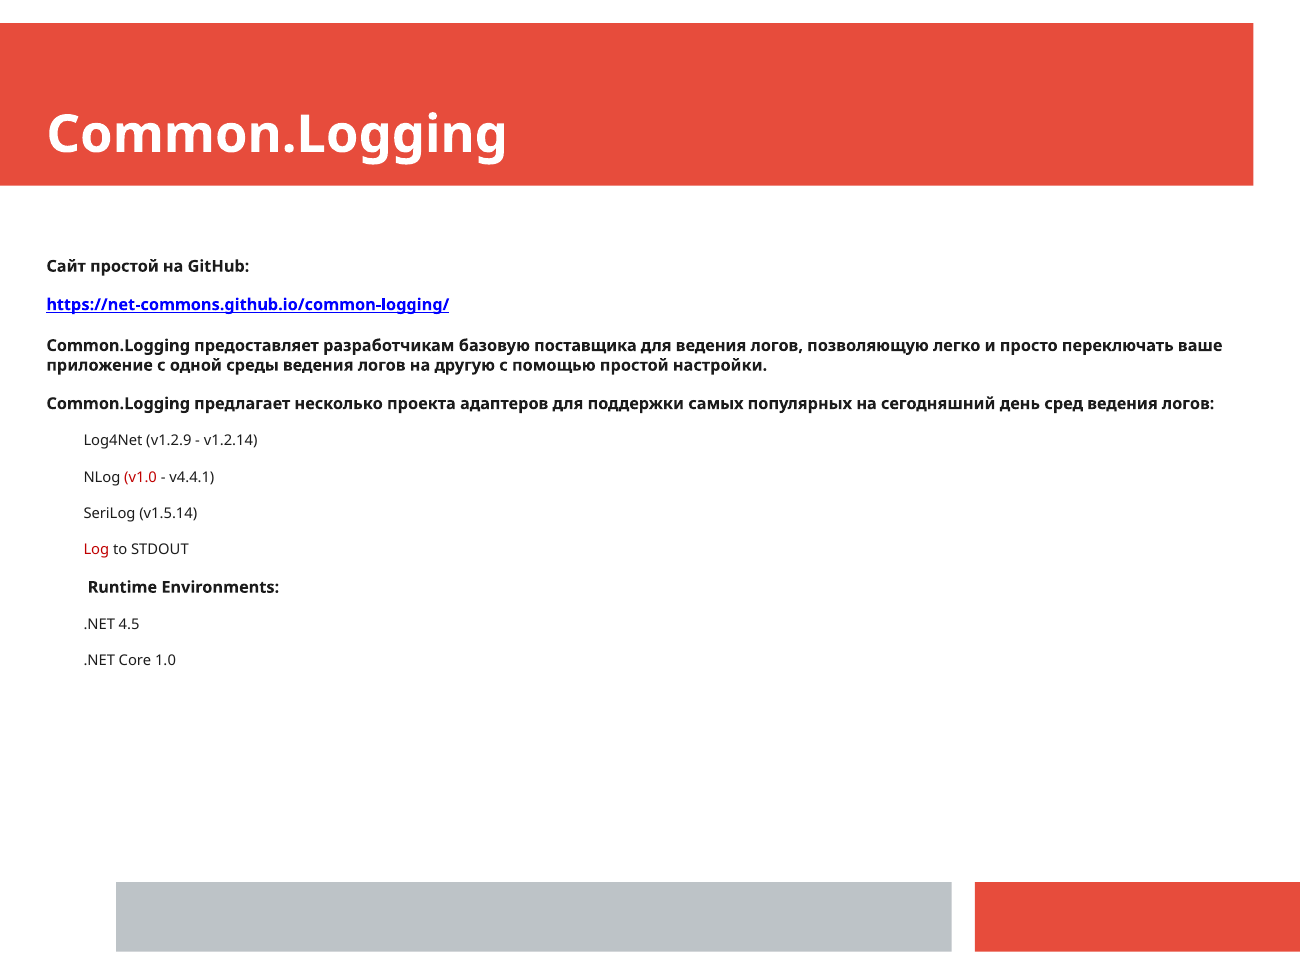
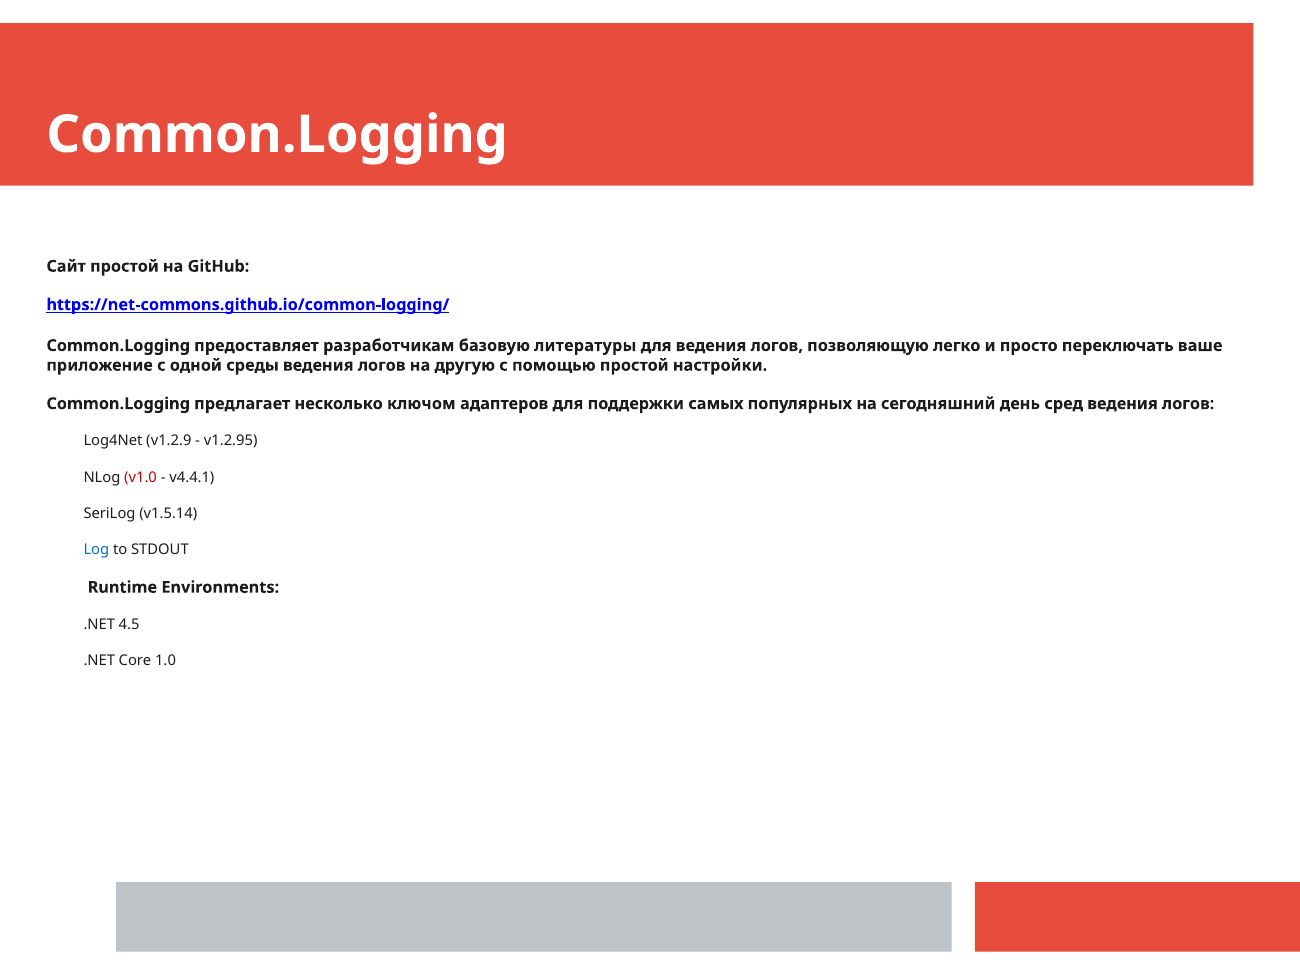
поставщика: поставщика -> литературы (585, 346)
проекта: проекта -> ключом (421, 404)
v1.2.14: v1.2.14 -> v1.2.95 (231, 441)
Log colour: red -> blue (96, 550)
